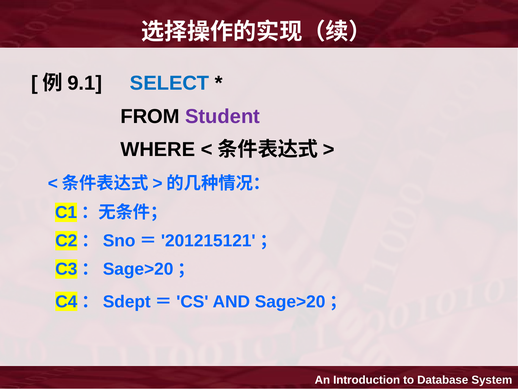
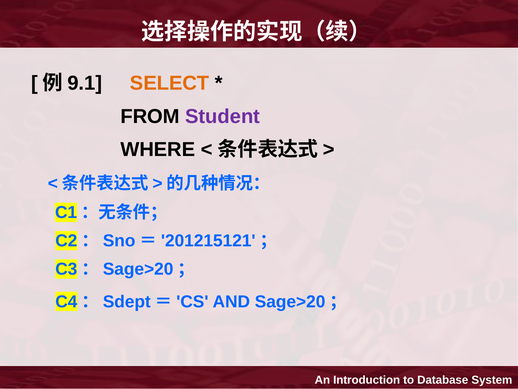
SELECT colour: blue -> orange (170, 83)
